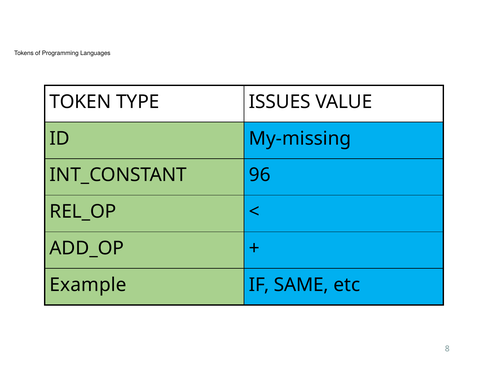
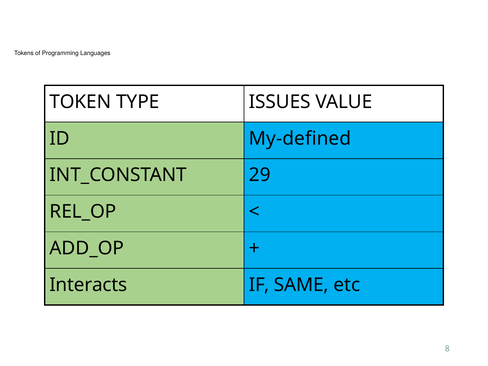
My-missing: My-missing -> My-defined (300, 138)
96: 96 -> 29 (260, 175)
Example: Example -> Interacts (88, 285)
